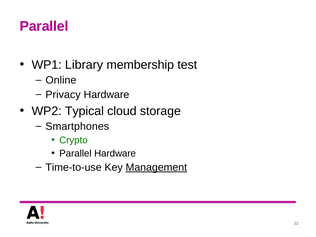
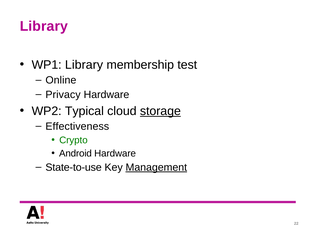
Parallel: Parallel -> Library (44, 26)
storage underline: none -> present (160, 111)
Smartphones: Smartphones -> Effectiveness (77, 126)
Parallel: Parallel -> Android (75, 153)
Time-to-use: Time-to-use -> State-to-use (74, 167)
